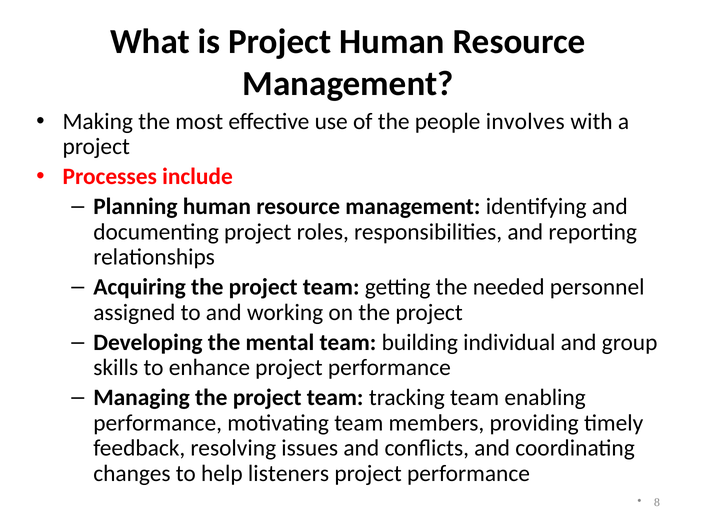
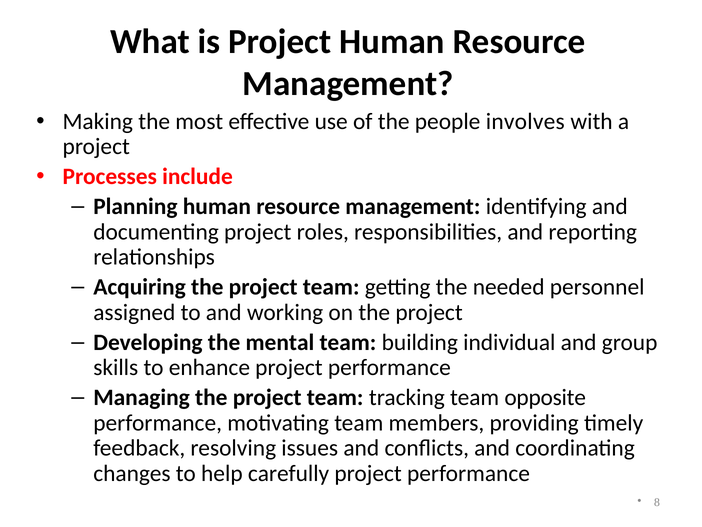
enabling: enabling -> opposite (545, 397)
listeners: listeners -> carefully (289, 473)
